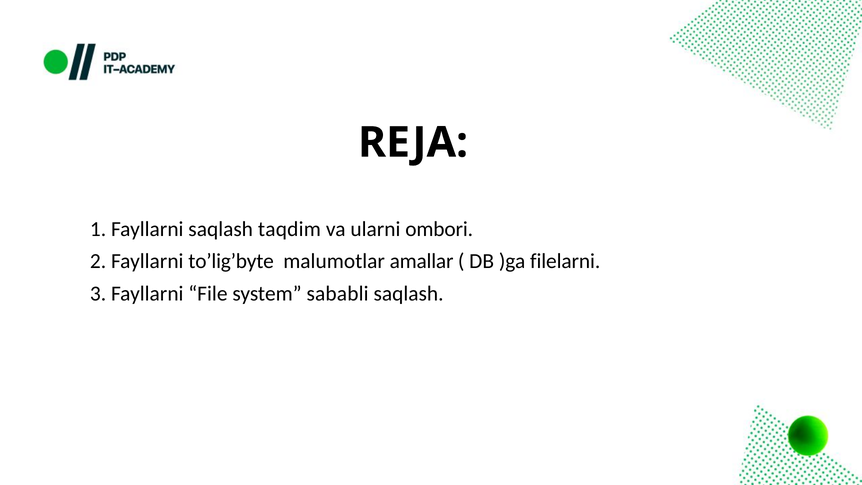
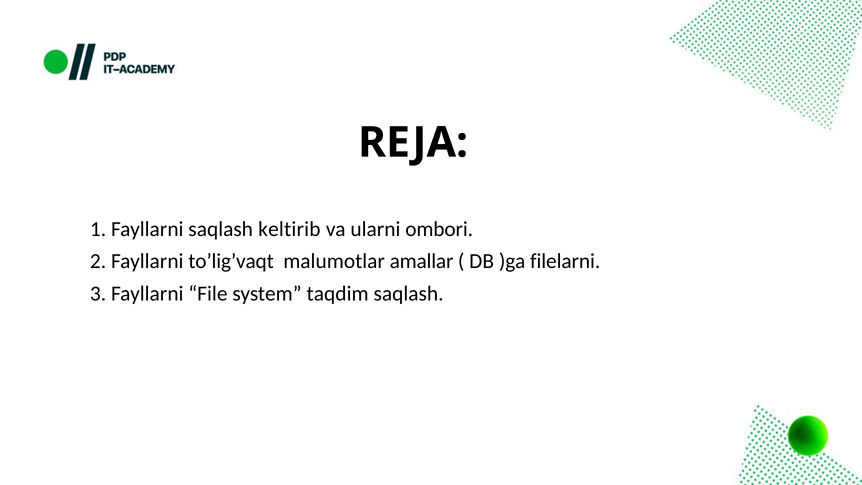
taqdim: taqdim -> keltirib (289, 229)
to’lig’byte: to’lig’byte -> to’lig’vaqt (231, 261)
sababli: sababli -> taqdim (338, 293)
